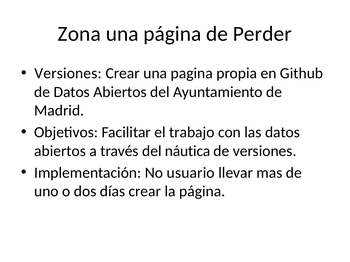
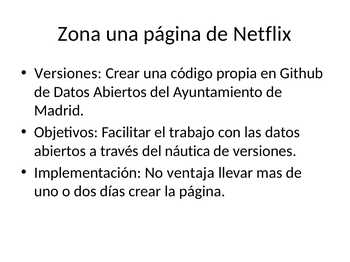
Perder: Perder -> Netflix (262, 34)
pagina: pagina -> código (192, 73)
usuario: usuario -> ventaja (191, 173)
